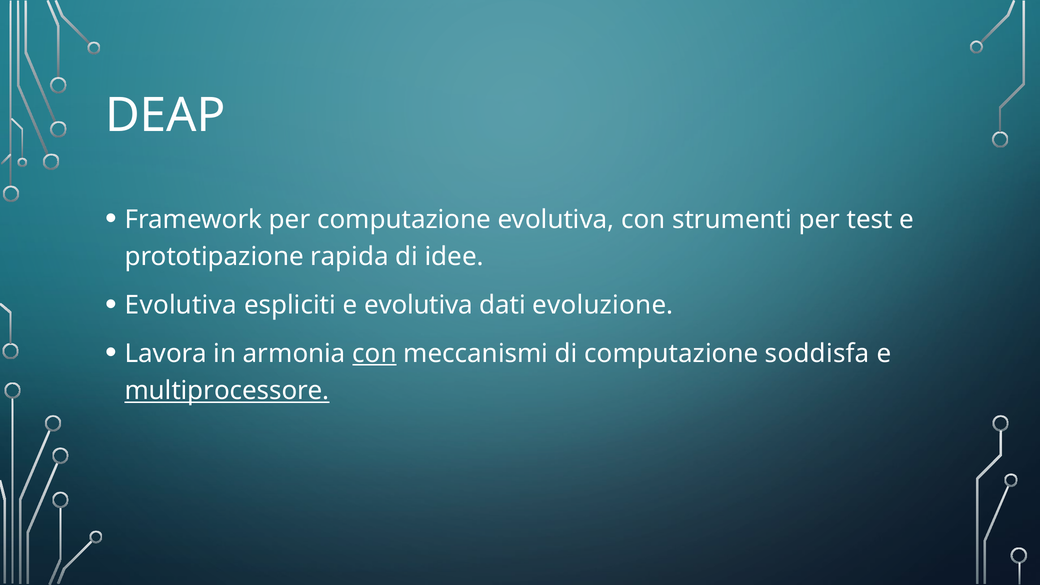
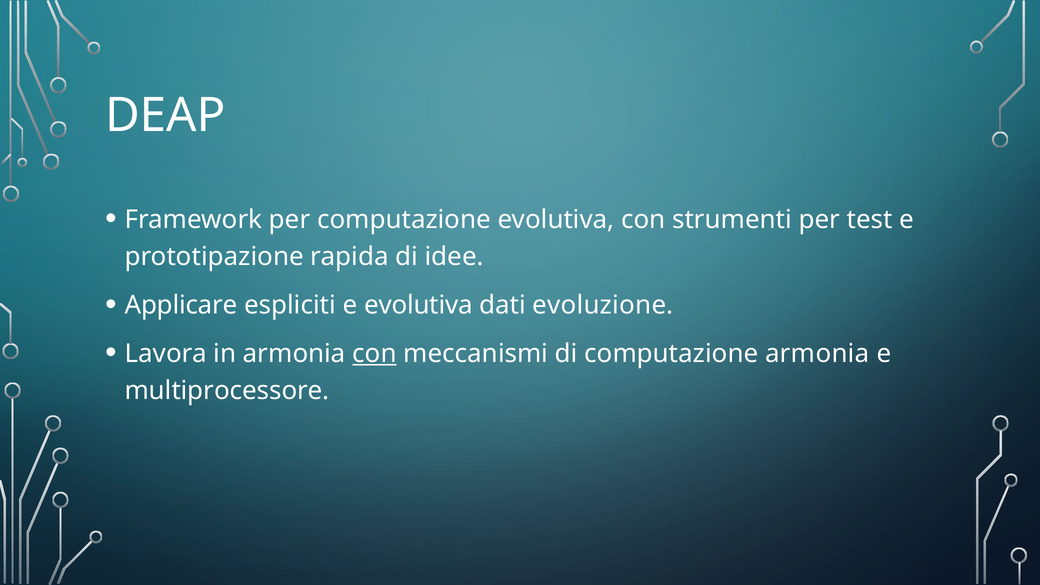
Evolutiva: Evolutiva -> Applicare (181, 305)
computazione soddisfa: soddisfa -> armonia (817, 353)
multiprocessore underline: present -> none (227, 391)
